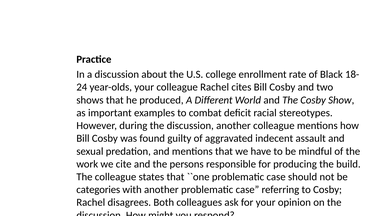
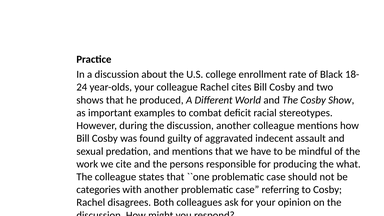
build: build -> what (348, 164)
